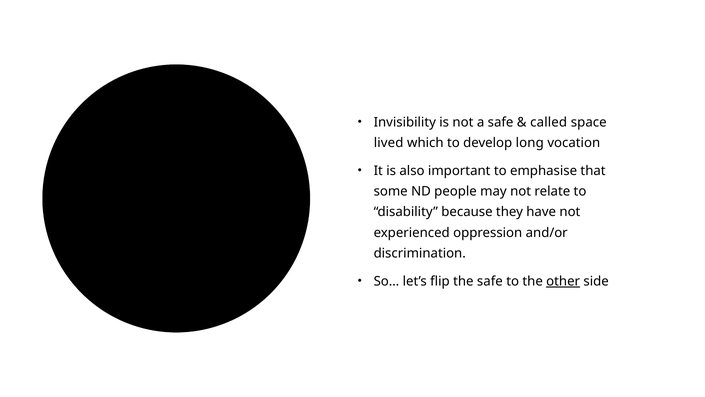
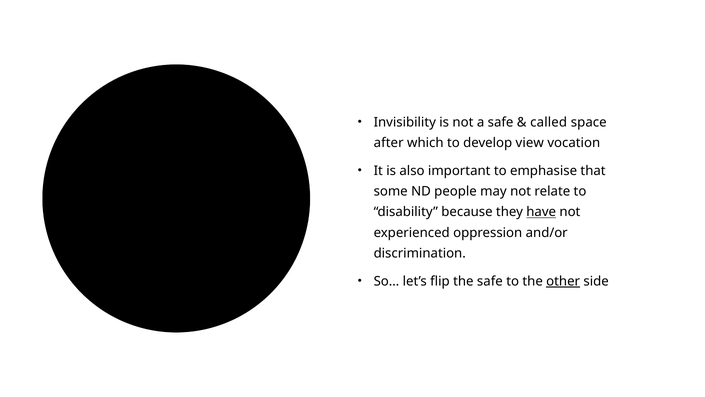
lived: lived -> after (389, 143)
long: long -> view (530, 143)
have underline: none -> present (541, 212)
